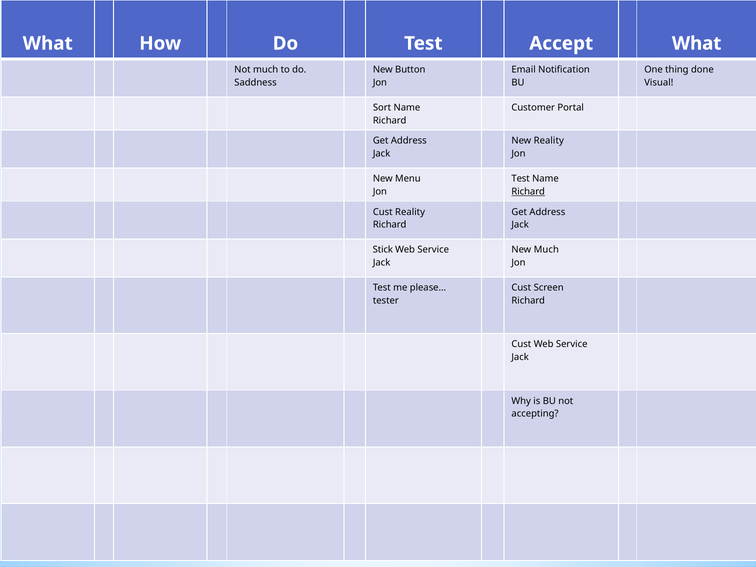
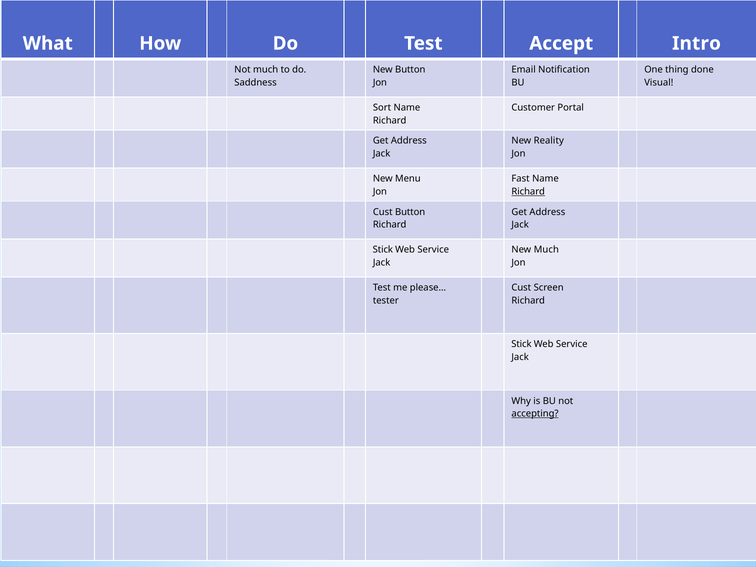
Accept What: What -> Intro (696, 43)
Test: Test -> Fast (521, 179)
Cust Reality: Reality -> Button (410, 212)
Cust: Cust -> Stick (521, 344)
accepting underline: none -> present (535, 414)
